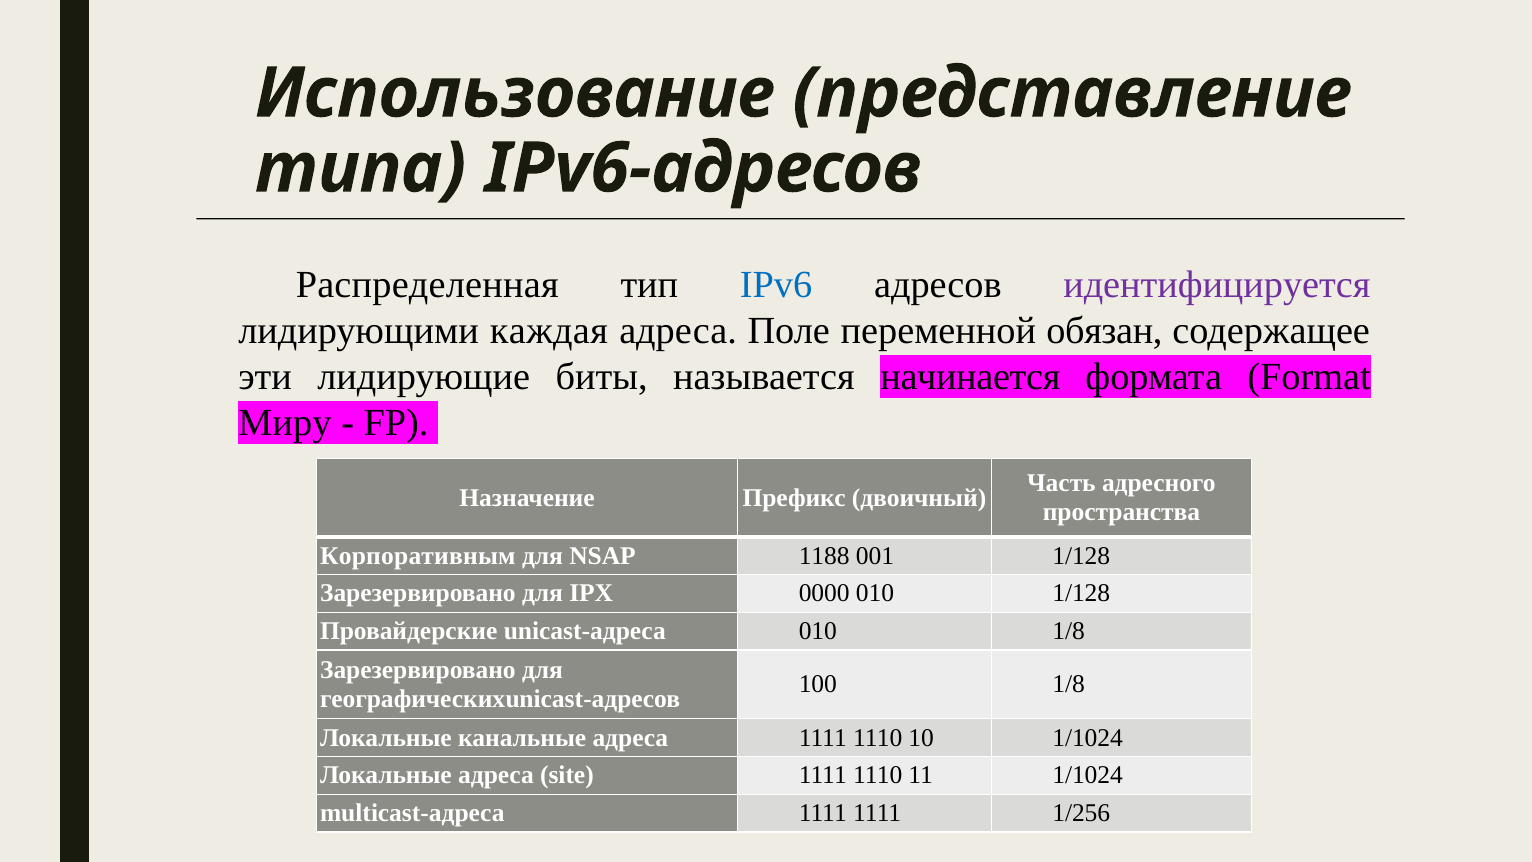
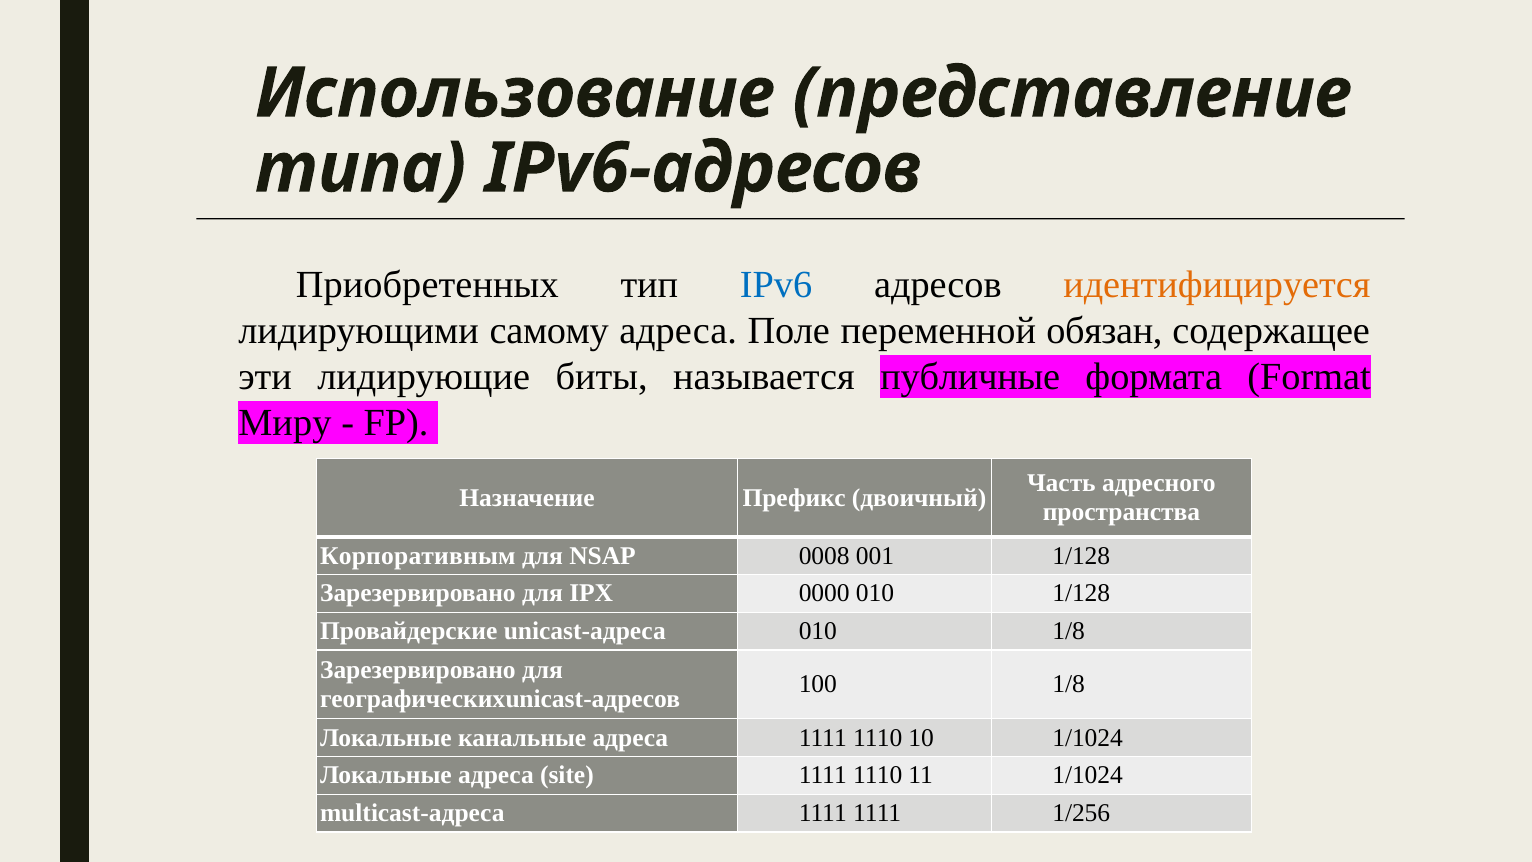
Распределенная: Распределенная -> Приобретенных (427, 285)
идентифицируется colour: purple -> orange (1217, 285)
каждая: каждая -> самому (549, 331)
начинается: начинается -> публичные (970, 377)
1188: 1188 -> 0008 (824, 556)
